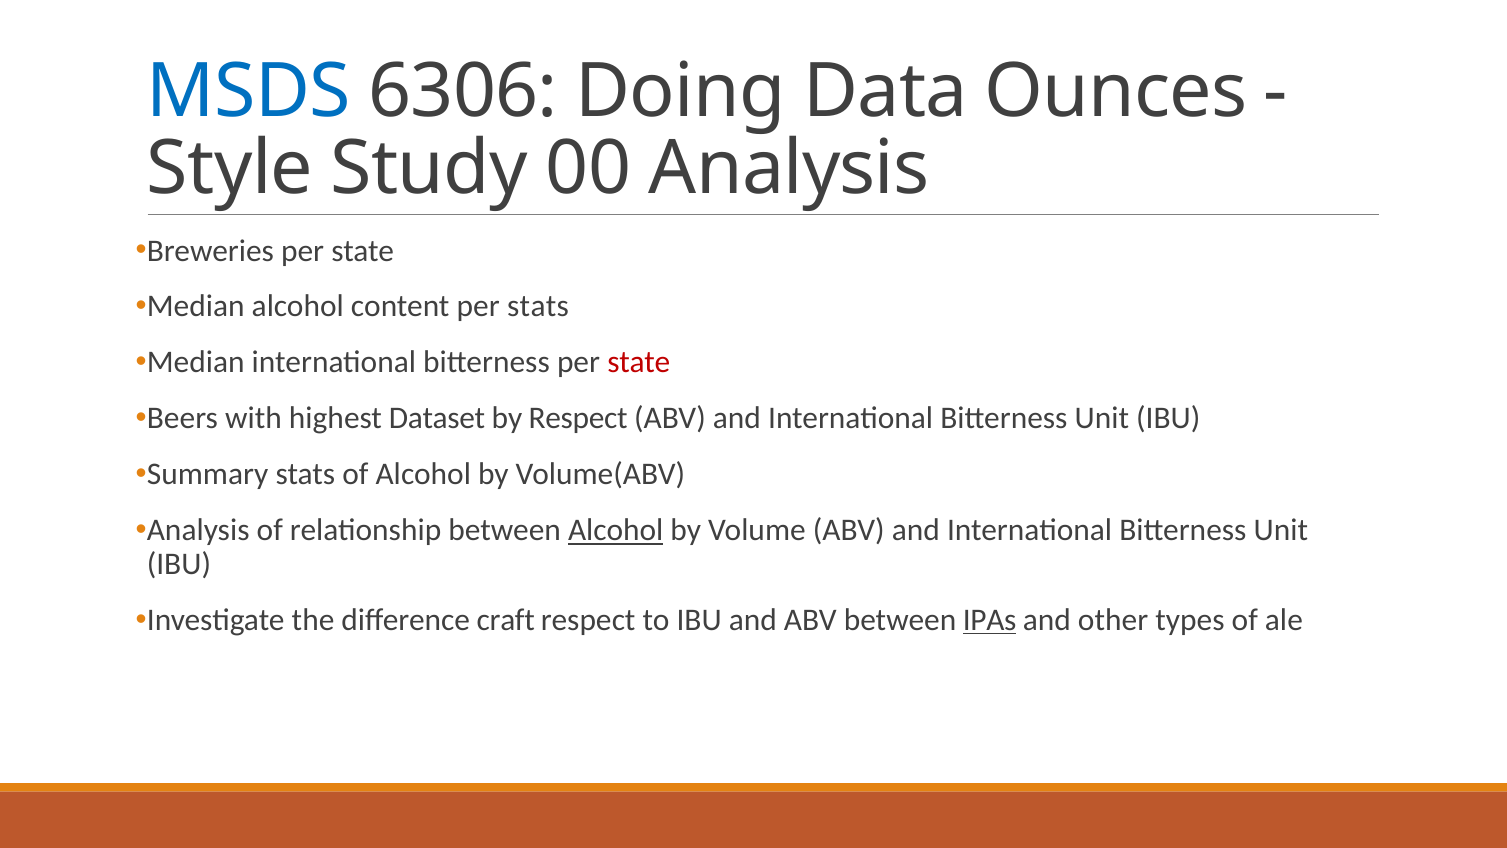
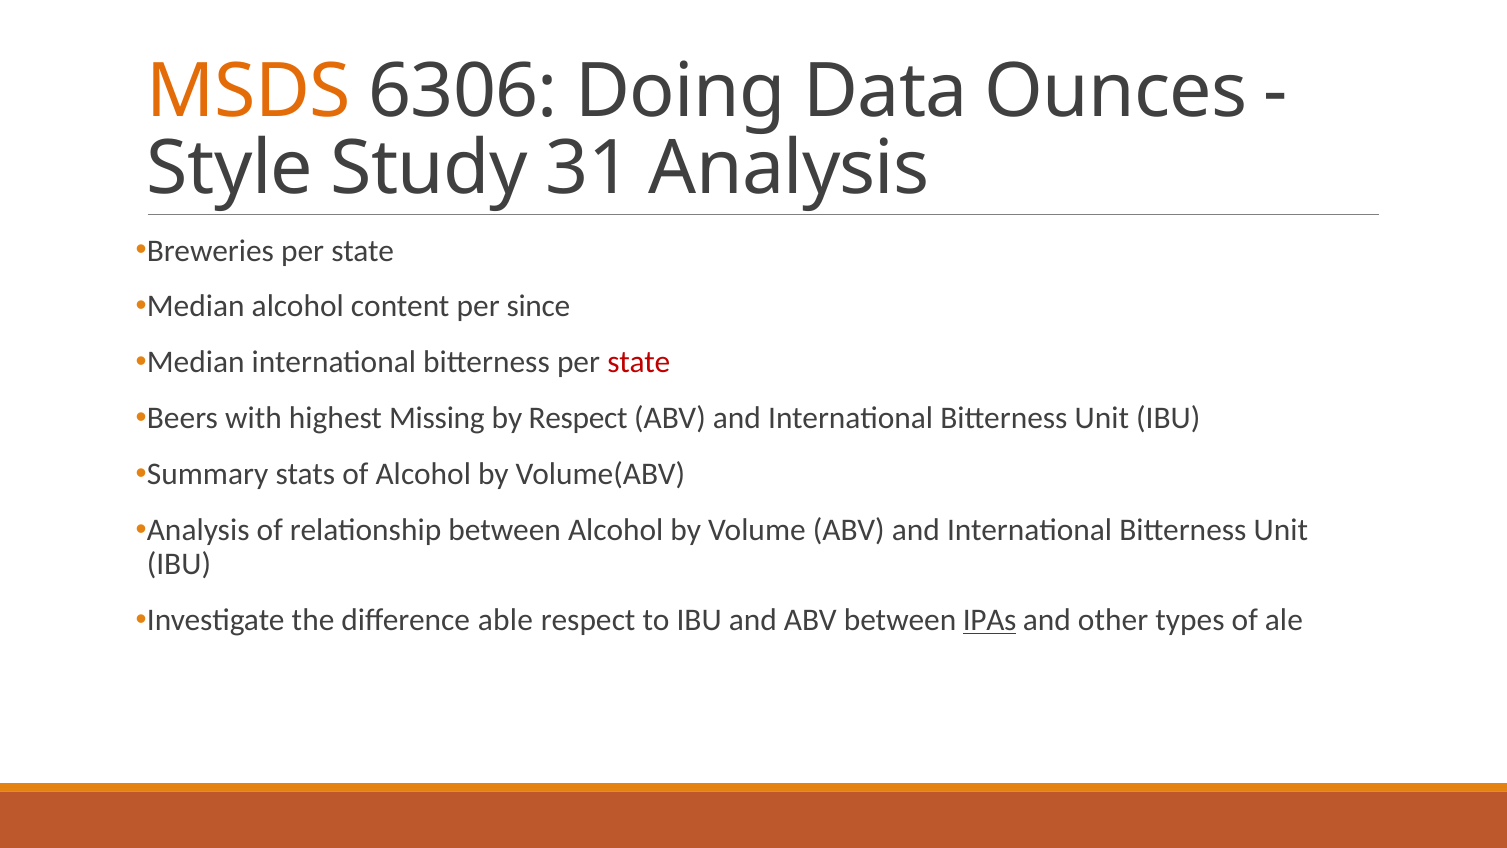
MSDS colour: blue -> orange (249, 92)
00: 00 -> 31 (588, 169)
per stats: stats -> since (538, 306)
Dataset: Dataset -> Missing (437, 418)
Alcohol underline: present -> none (616, 530)
craft: craft -> able (505, 620)
